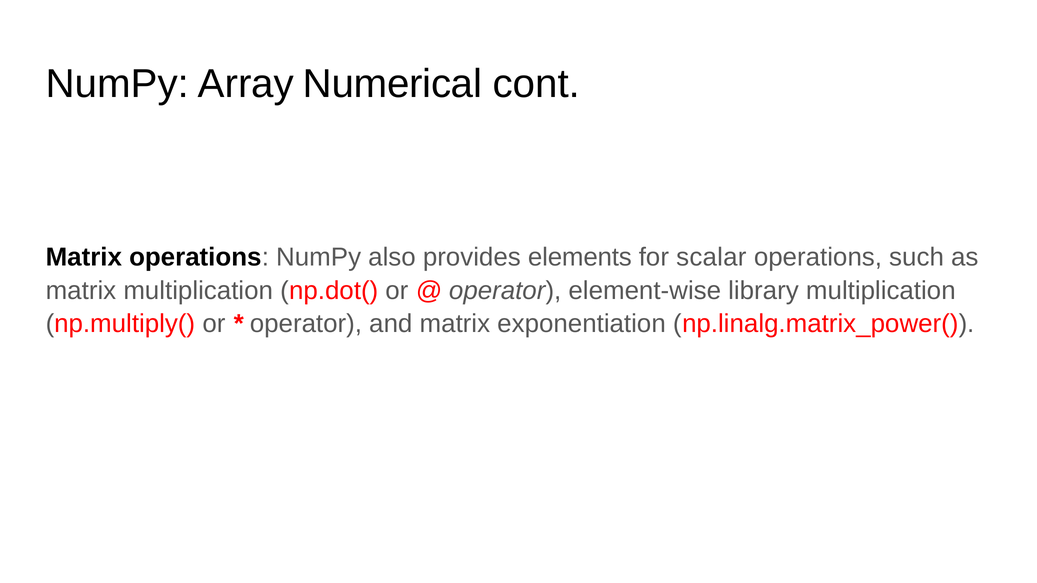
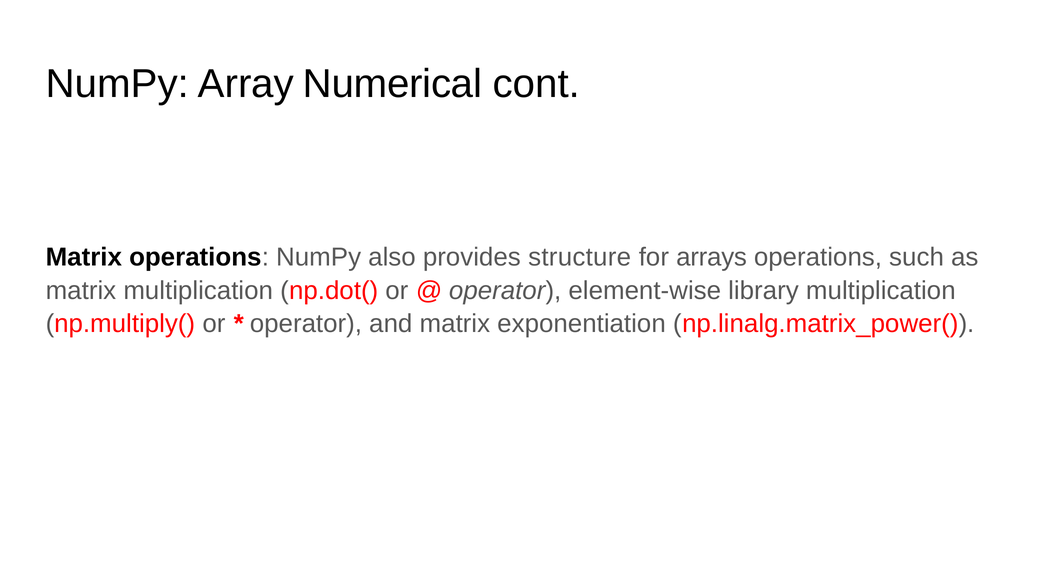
elements: elements -> structure (580, 257)
scalar: scalar -> arrays (712, 257)
